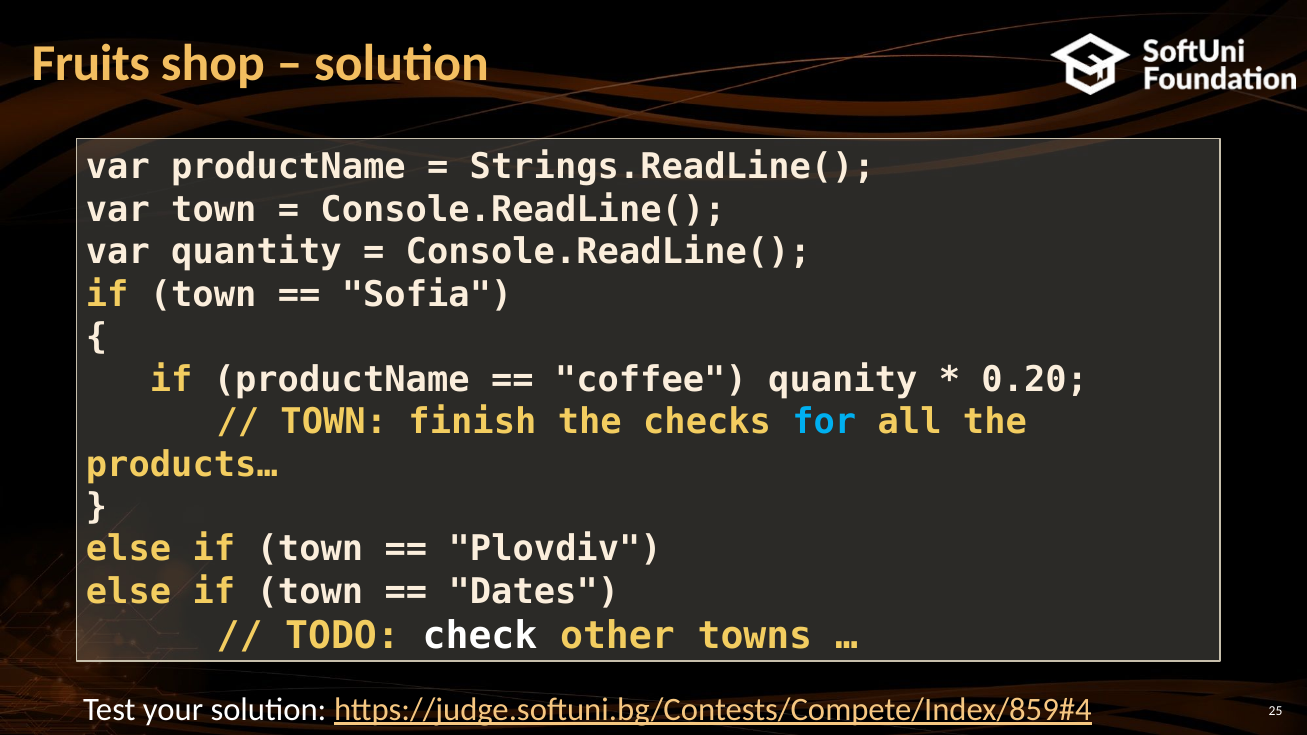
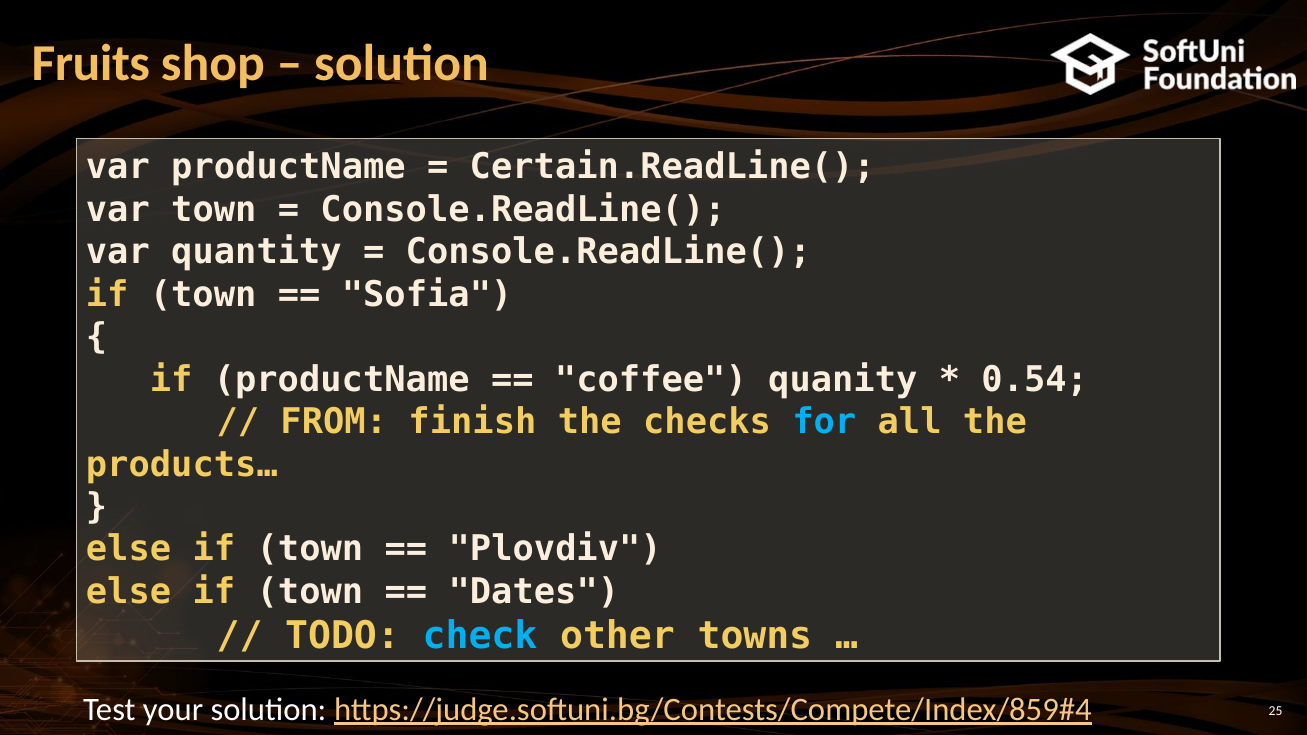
Strings.ReadLine(: Strings.ReadLine( -> Certain.ReadLine( (672, 167)
0.20: 0.20 -> 0.54 (1035, 380)
TOWN: TOWN -> FROM (334, 422)
check colour: white -> light blue (480, 636)
